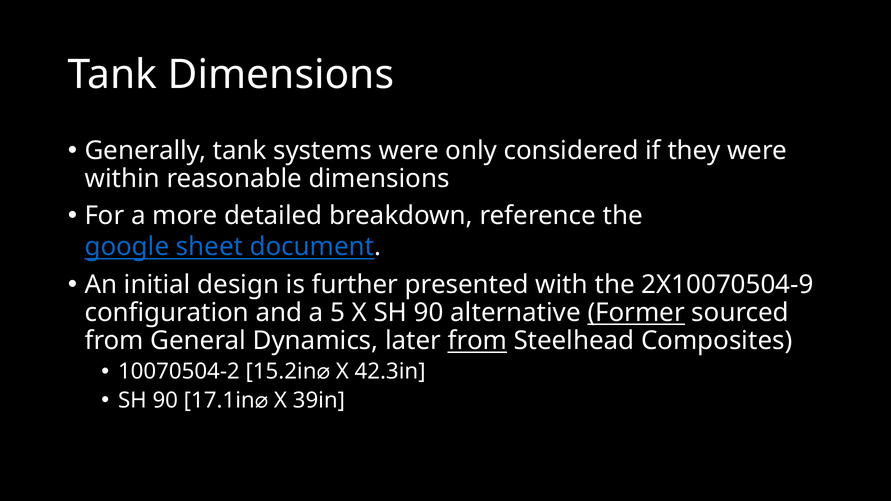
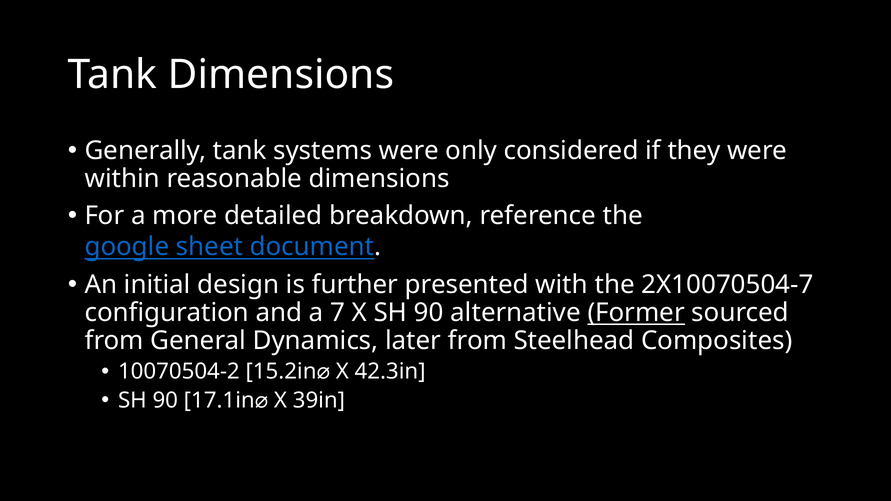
2X10070504-9: 2X10070504-9 -> 2X10070504-7 (727, 285)
5: 5 -> 7 (338, 313)
from underline: present -> none (477, 341)
